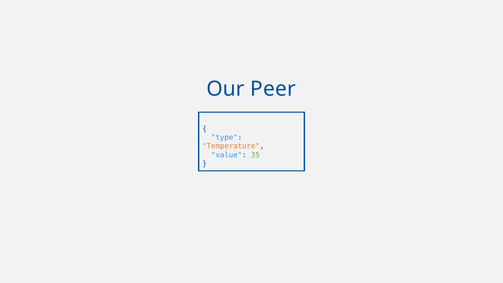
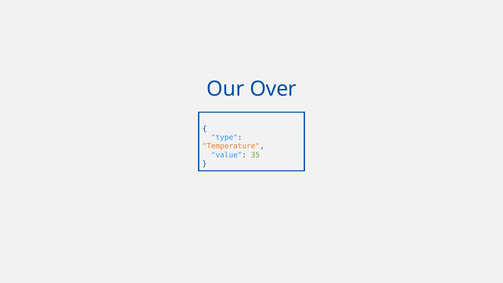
Peer: Peer -> Over (273, 89)
